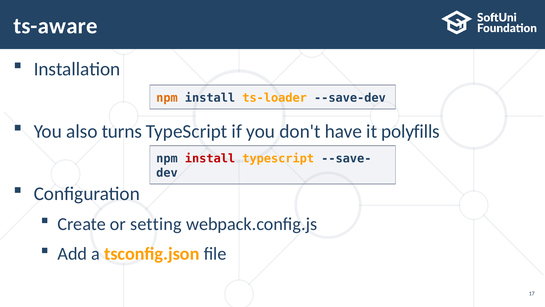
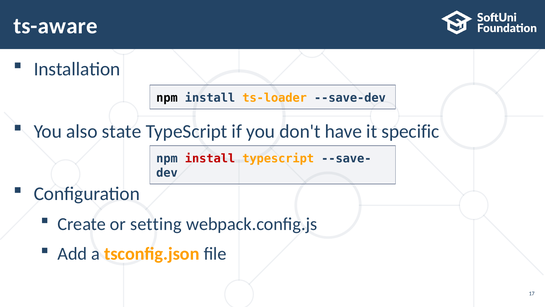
npm colour: orange -> black (167, 98)
turns: turns -> state (122, 131)
polyfills: polyfills -> specific (410, 131)
